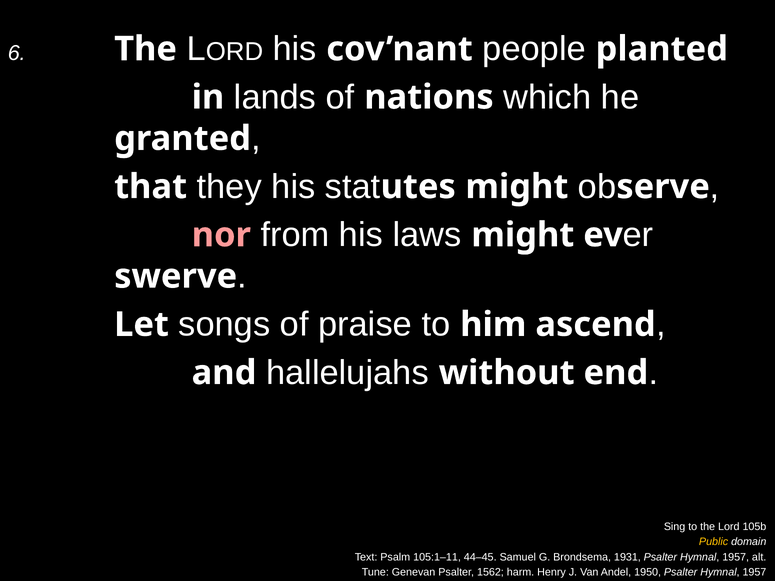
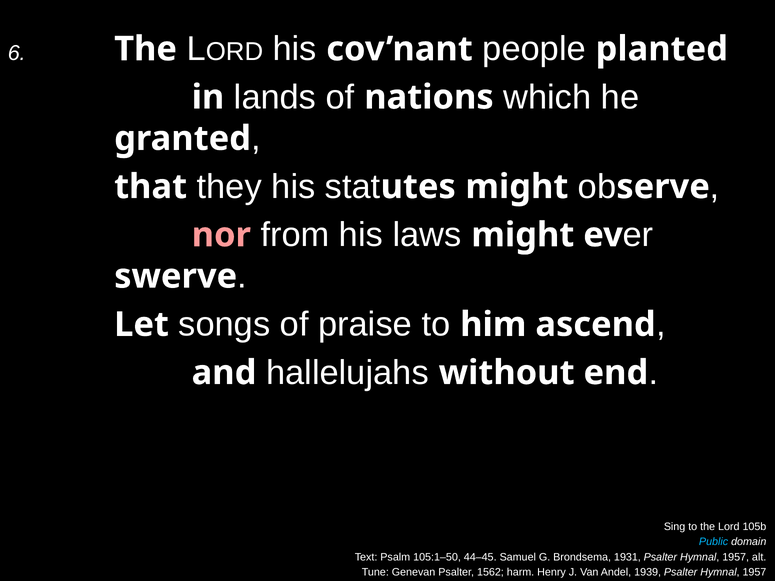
Public colour: yellow -> light blue (714, 542)
105:1–11: 105:1–11 -> 105:1–50 (437, 557)
1950: 1950 -> 1939 (648, 572)
